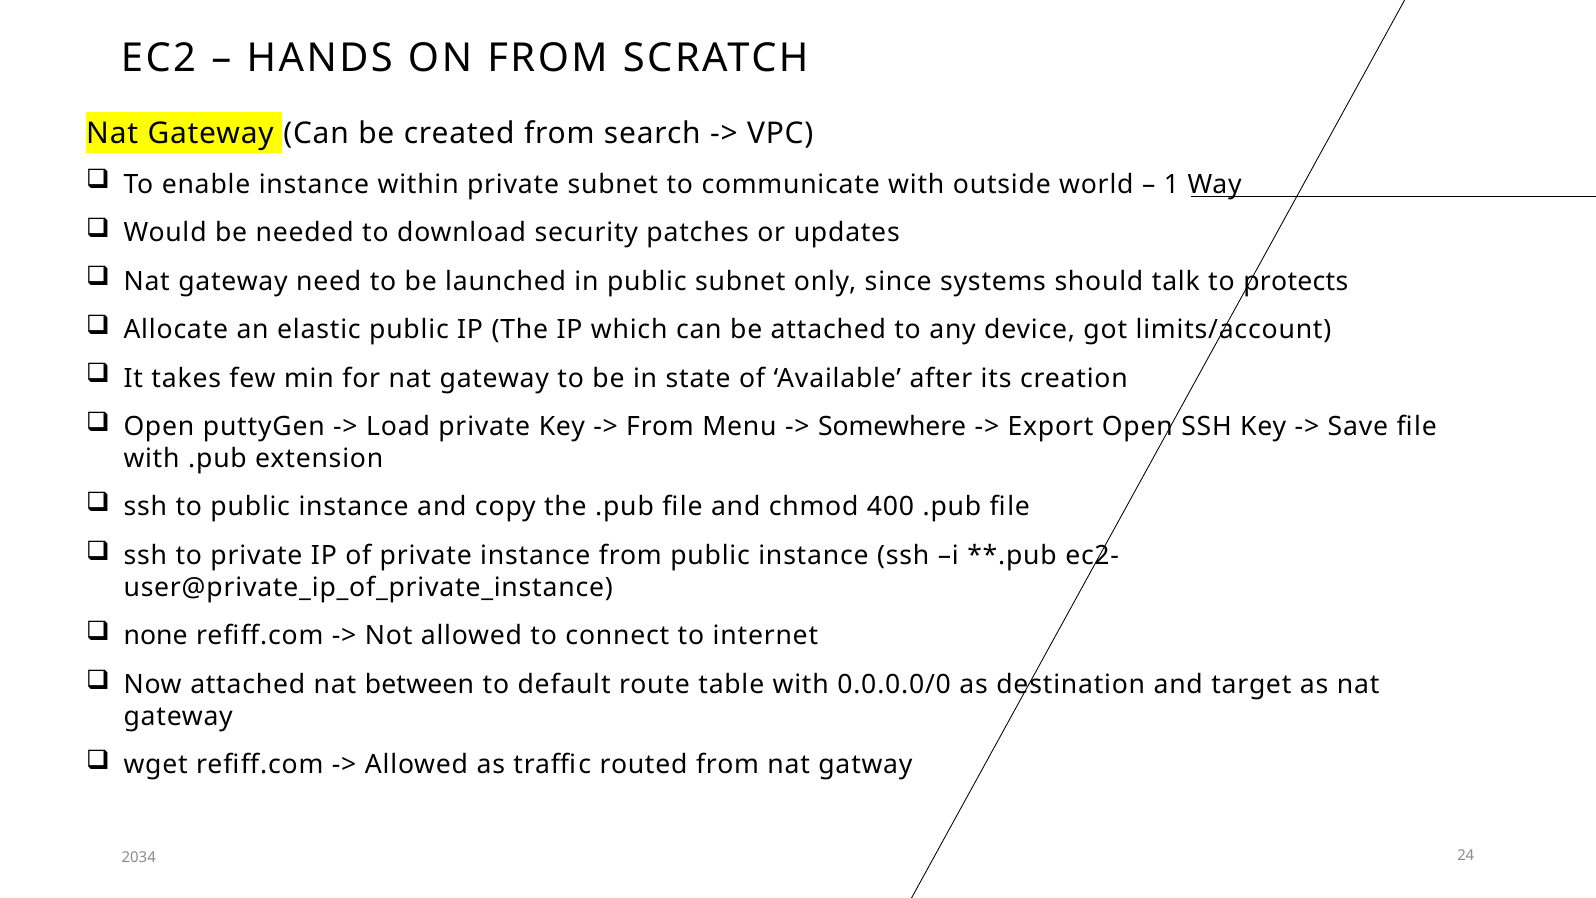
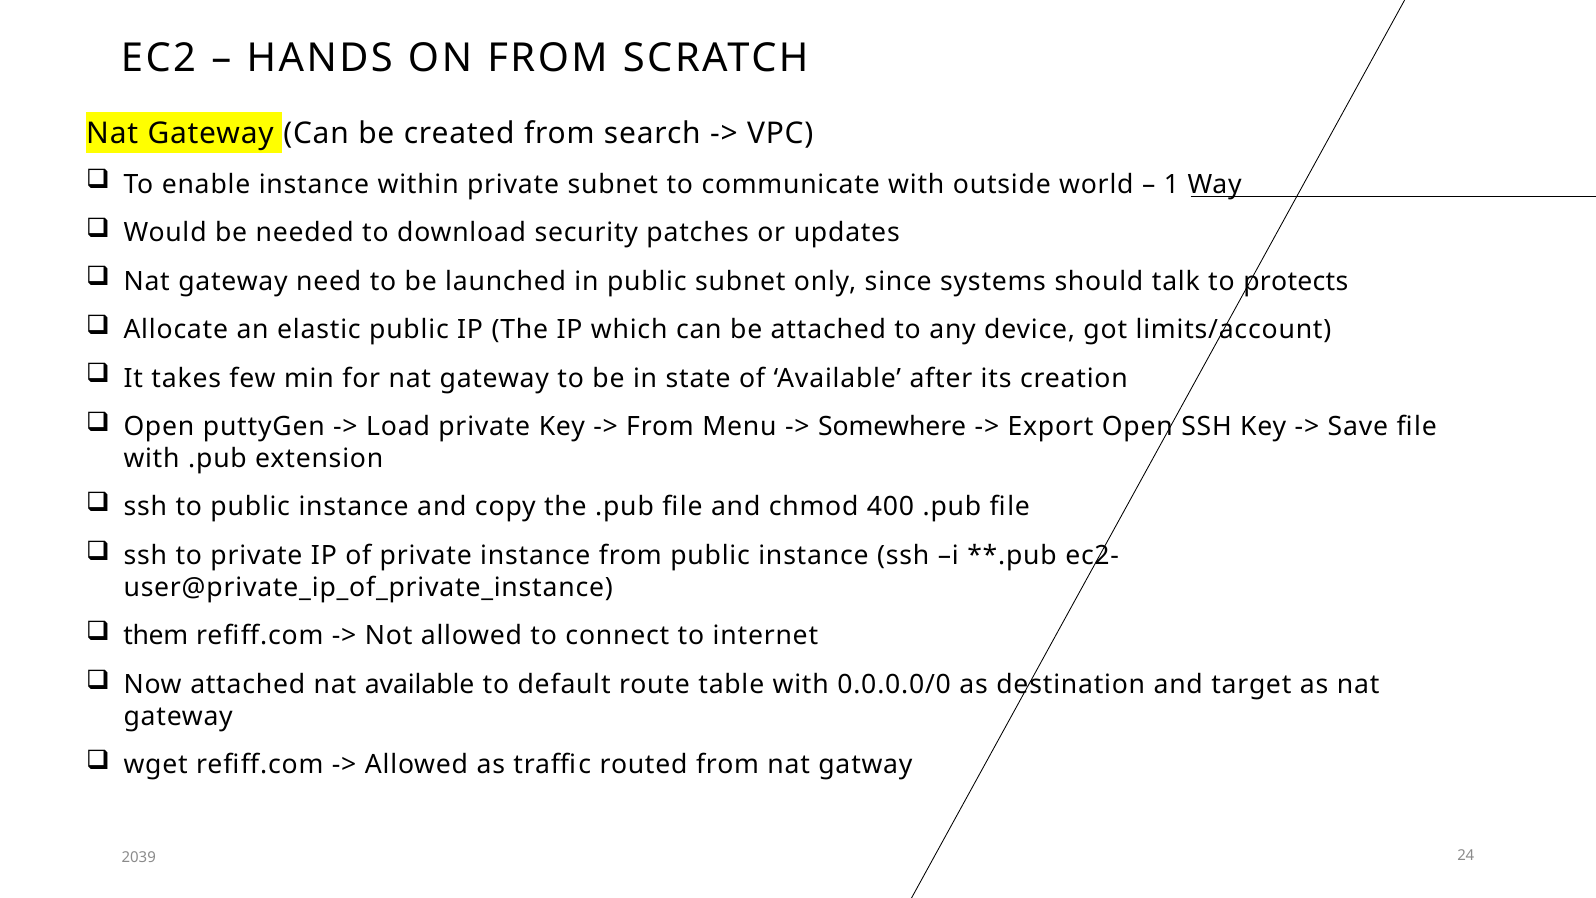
none: none -> them (156, 636)
nat between: between -> available (420, 684)
2034: 2034 -> 2039 (139, 857)
